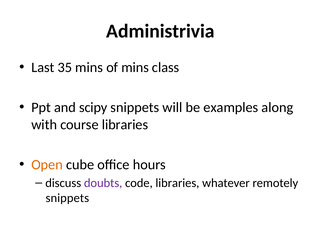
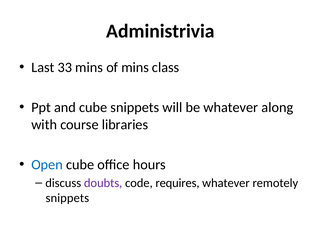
35: 35 -> 33 (65, 67)
and scipy: scipy -> cube (93, 107)
be examples: examples -> whatever (231, 107)
Open colour: orange -> blue (47, 164)
code libraries: libraries -> requires (177, 183)
